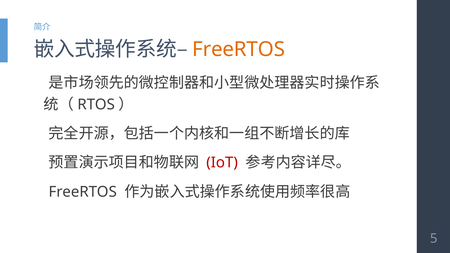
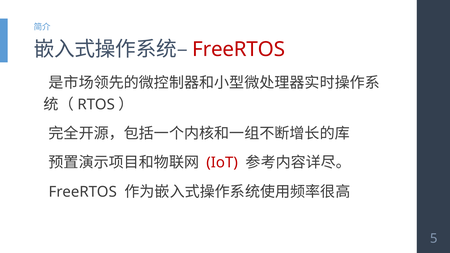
FreeRTOS colour: orange -> red (239, 49)
